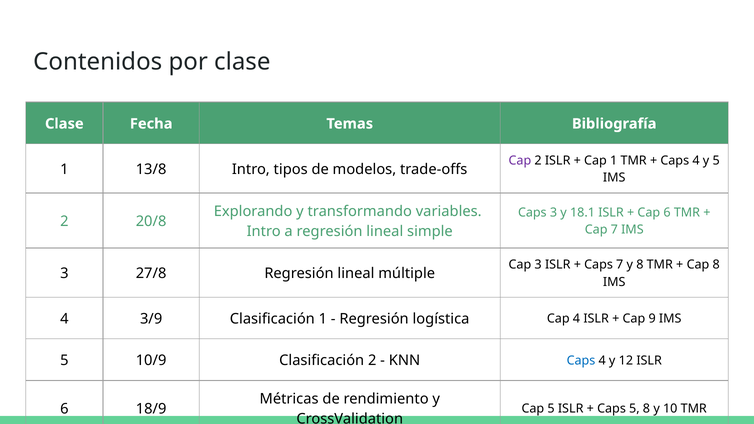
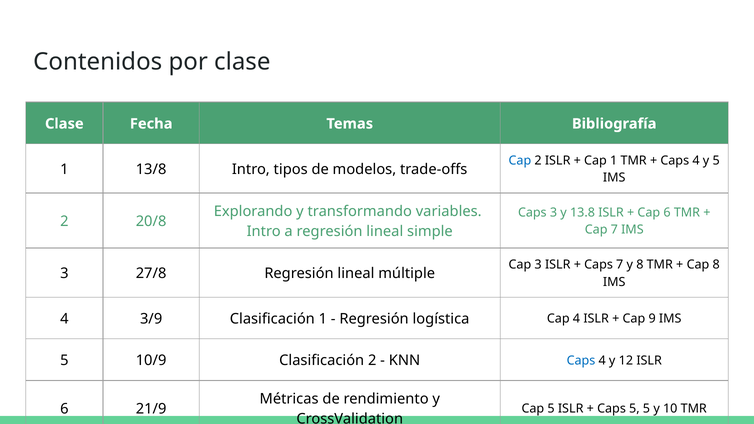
Cap colour: purple -> blue (520, 161)
18.1: 18.1 -> 13.8 (582, 213)
18/9: 18/9 -> 21/9 (151, 409)
5 8: 8 -> 5 (646, 409)
